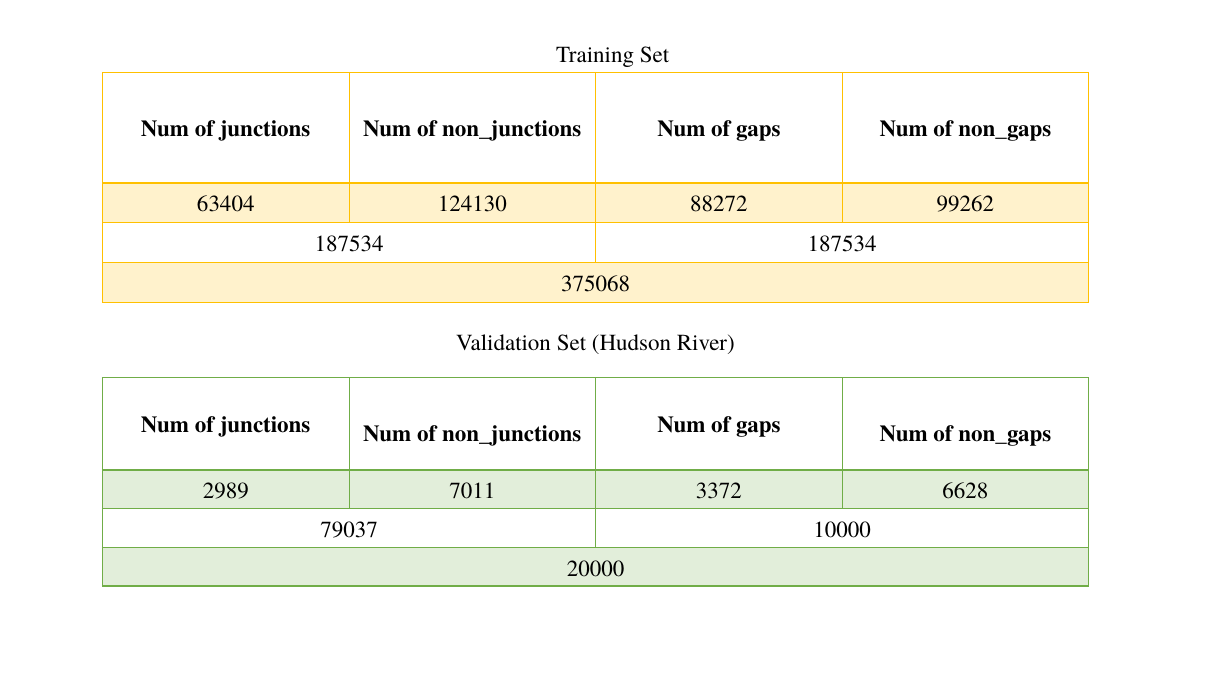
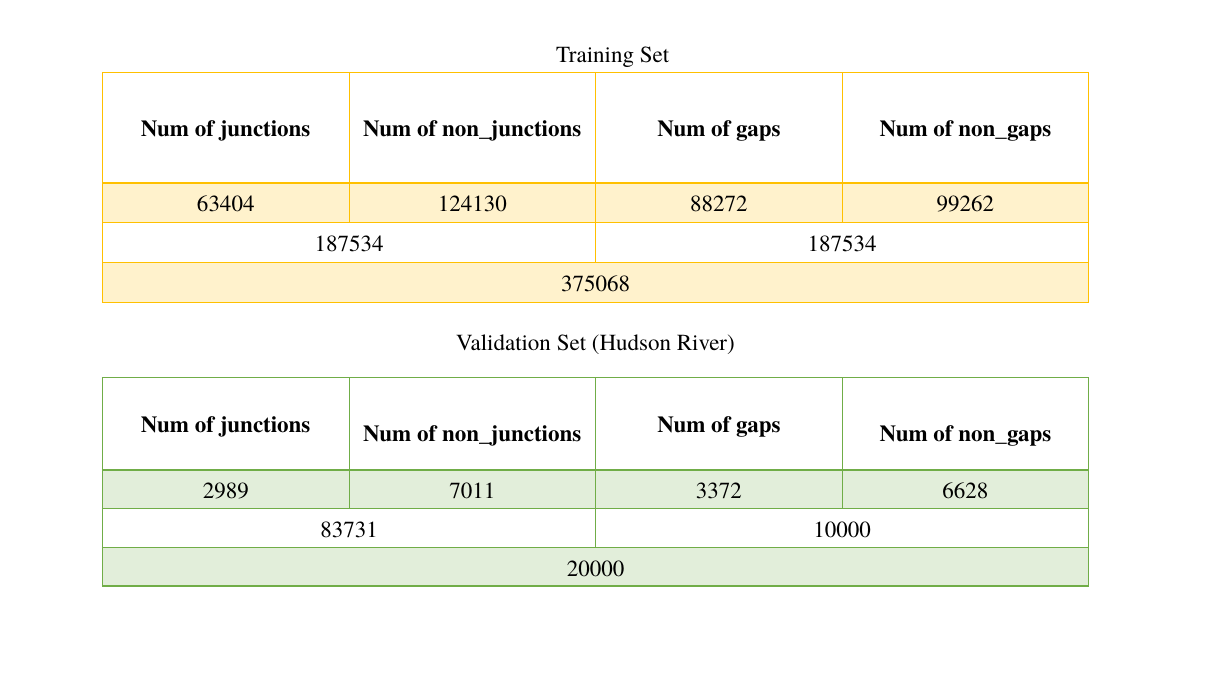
79037: 79037 -> 83731 (349, 530)
